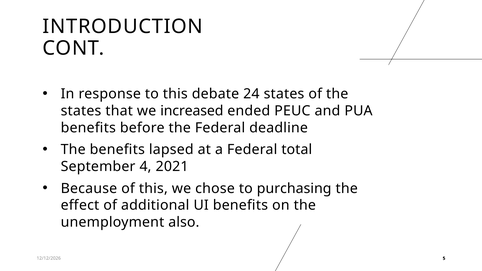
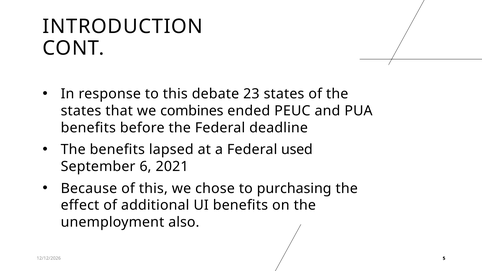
24: 24 -> 23 (251, 94)
increased: increased -> combines (192, 111)
total: total -> used (297, 150)
4: 4 -> 6 (145, 167)
